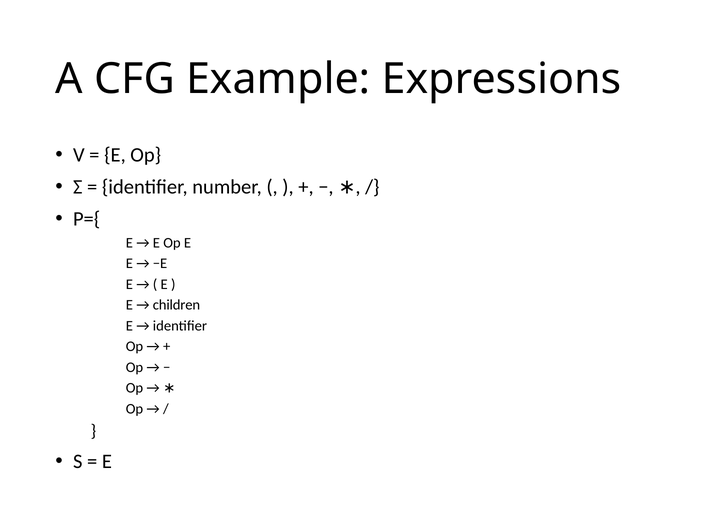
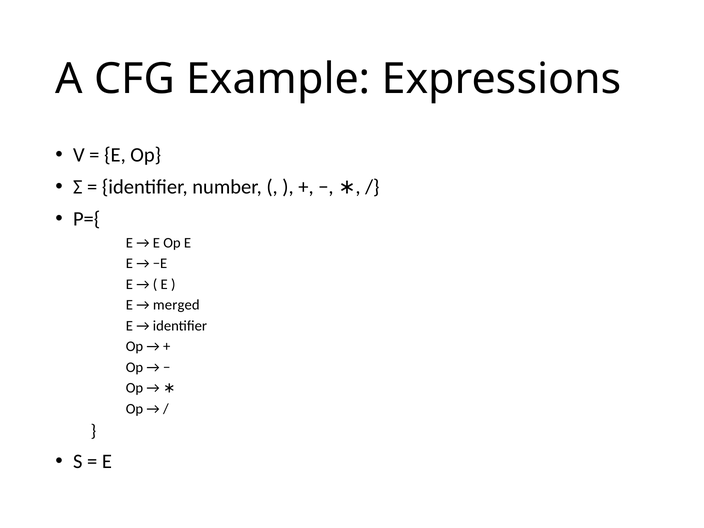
children: children -> merged (176, 305)
